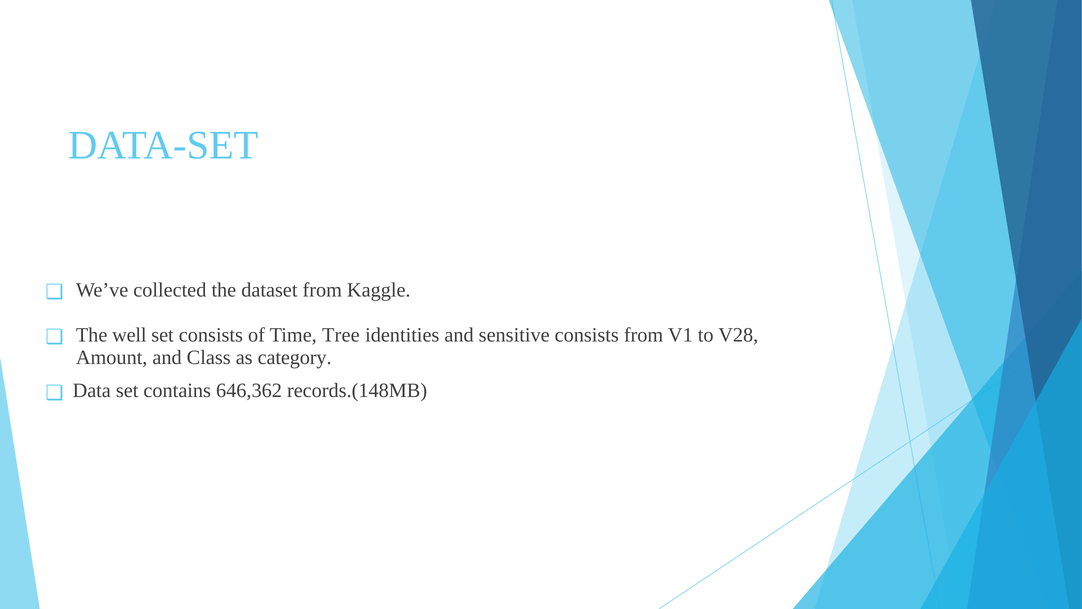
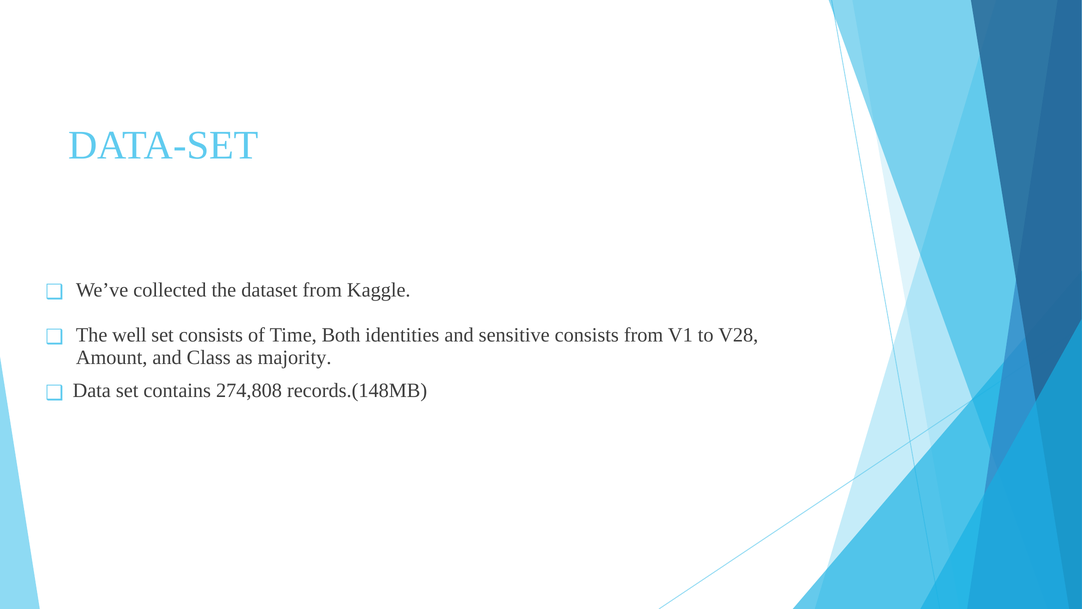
Tree: Tree -> Both (341, 335)
category: category -> majority (295, 357)
646,362: 646,362 -> 274,808 (249, 390)
